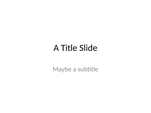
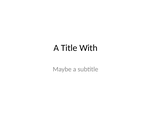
Slide: Slide -> With (88, 48)
